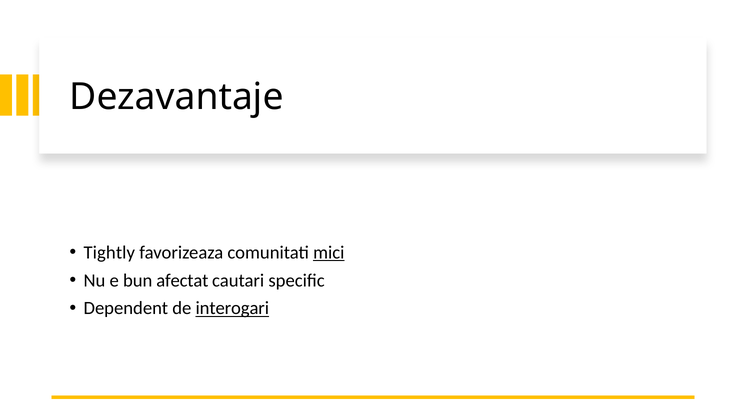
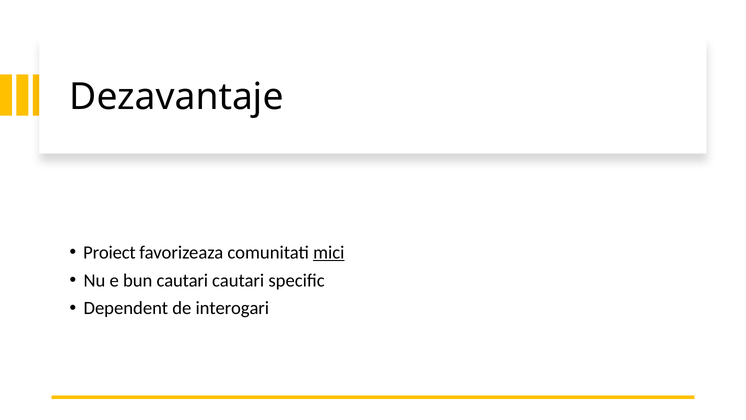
Tightly: Tightly -> Proiect (109, 252)
bun afectat: afectat -> cautari (182, 280)
interogari underline: present -> none (232, 308)
